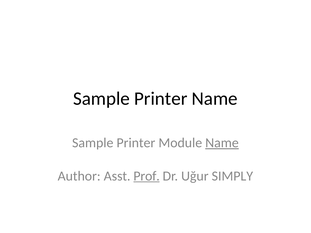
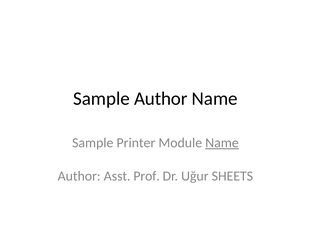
Printer: Printer -> Author (161, 99)
Prof underline: present -> none (147, 176)
SIMPLY: SIMPLY -> SHEETS (232, 176)
